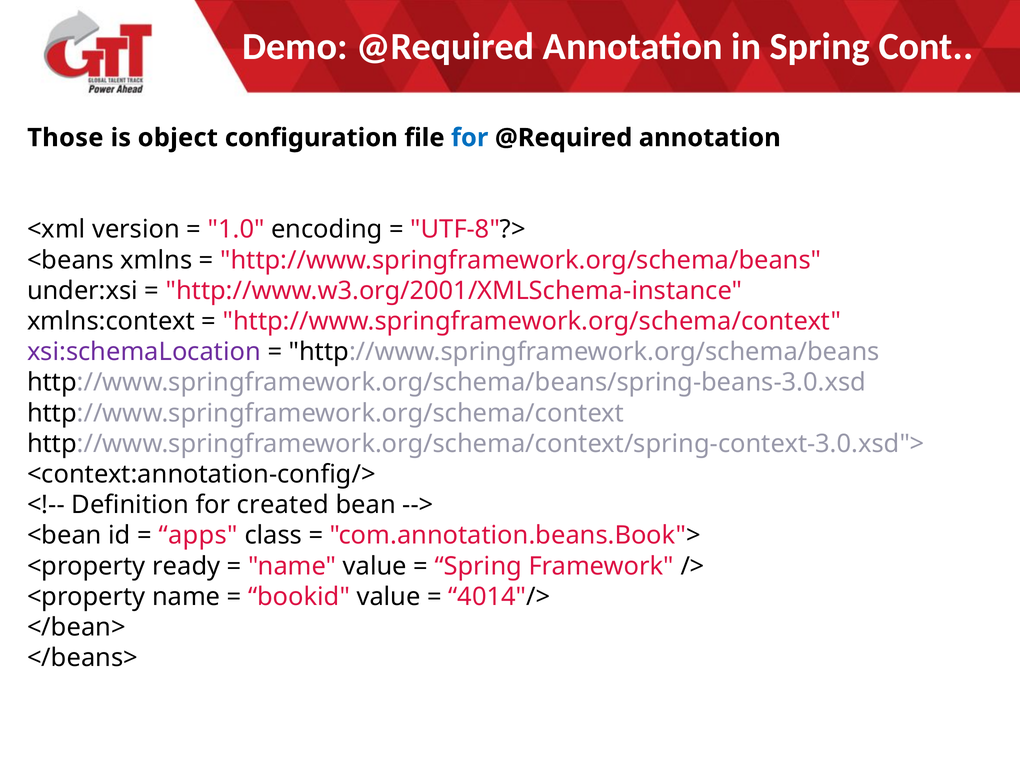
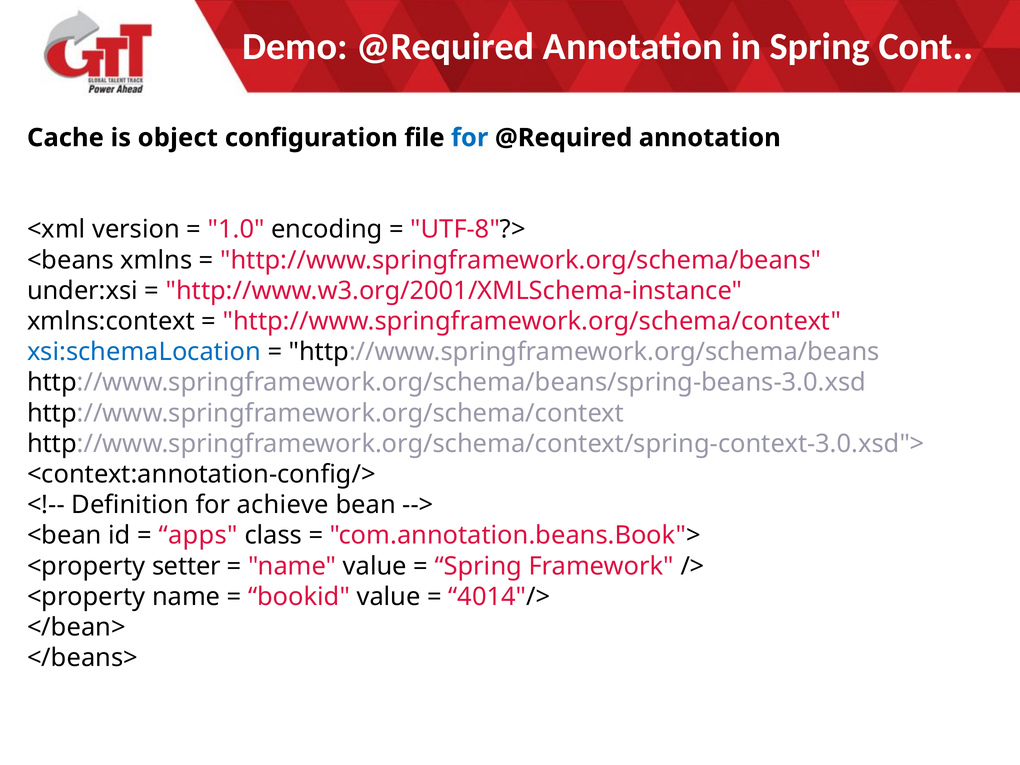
Those: Those -> Cache (65, 138)
xsi:schemaLocation colour: purple -> blue (144, 352)
created: created -> achieve (283, 505)
ready: ready -> setter (186, 566)
